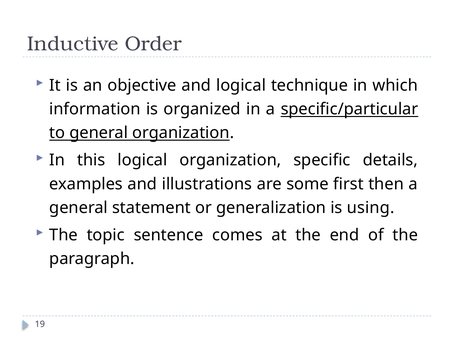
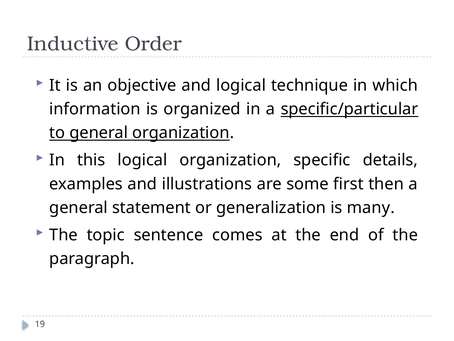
using: using -> many (371, 207)
